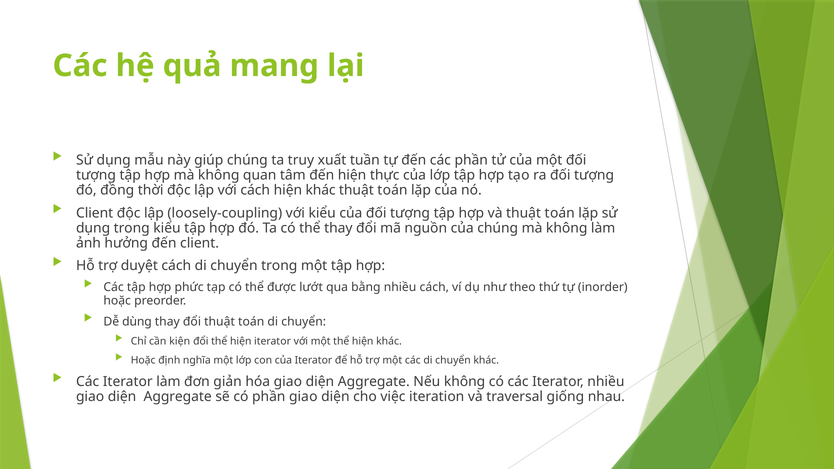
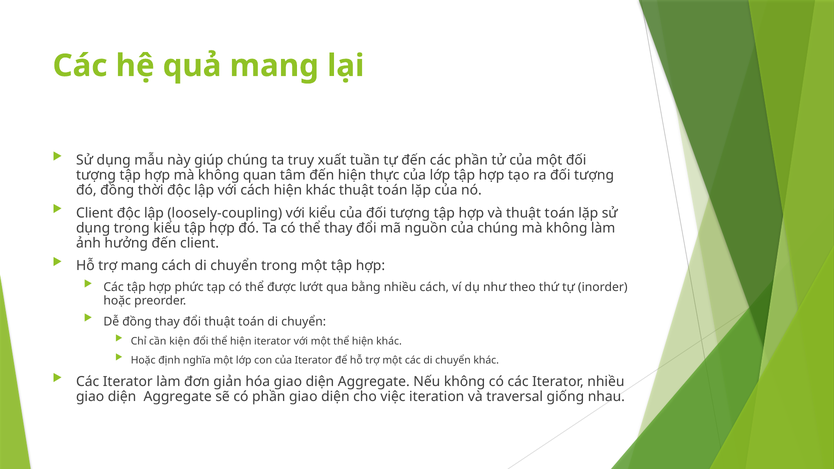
trợ duyệt: duyệt -> mang (139, 266)
Dễ dùng: dùng -> đồng (137, 322)
